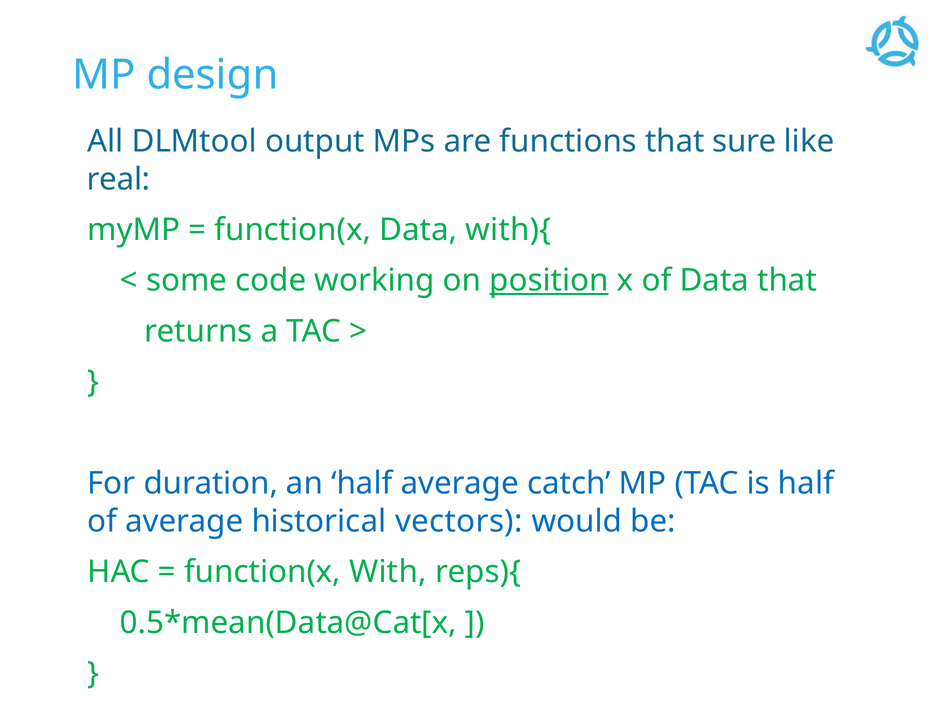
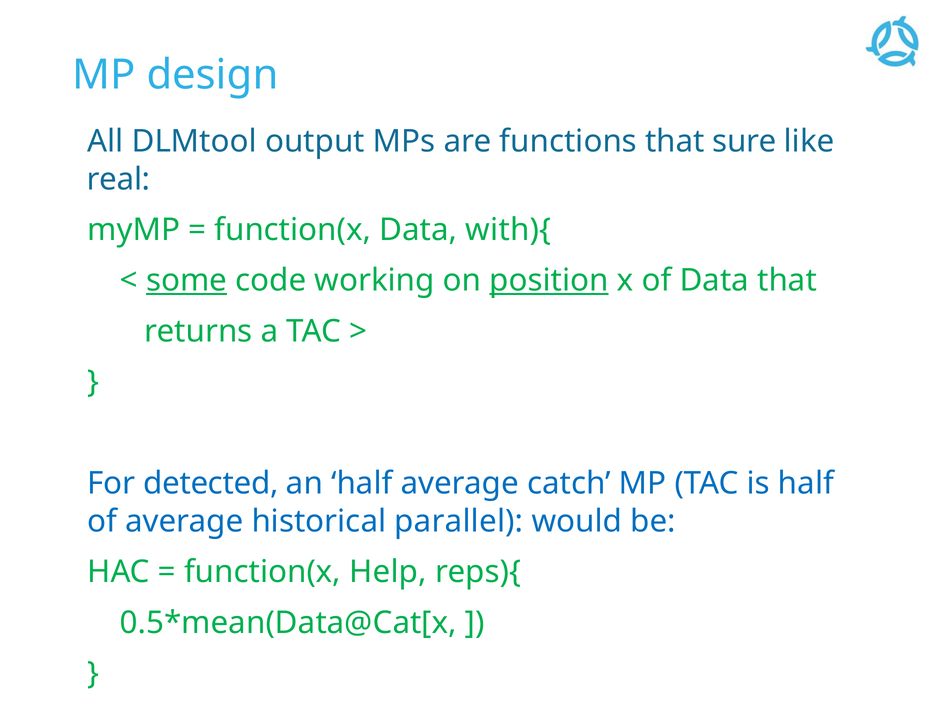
some underline: none -> present (187, 281)
duration: duration -> detected (211, 484)
vectors: vectors -> parallel (459, 522)
With: With -> Help (388, 572)
